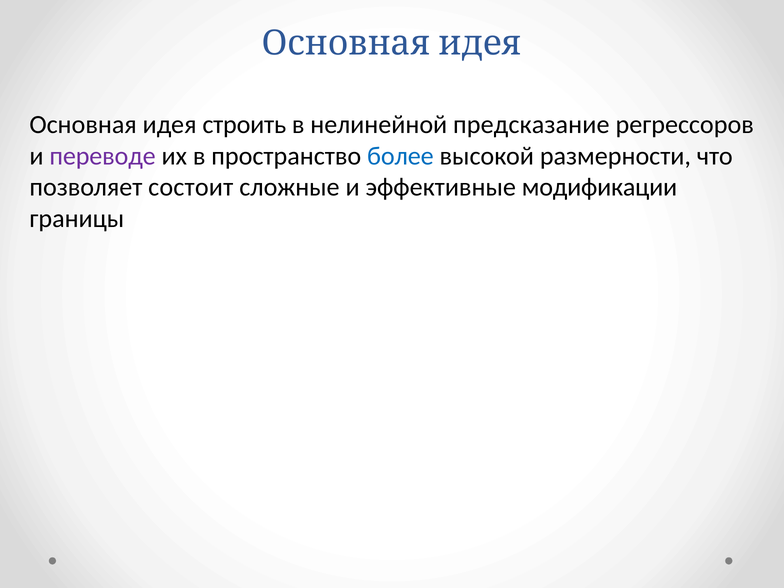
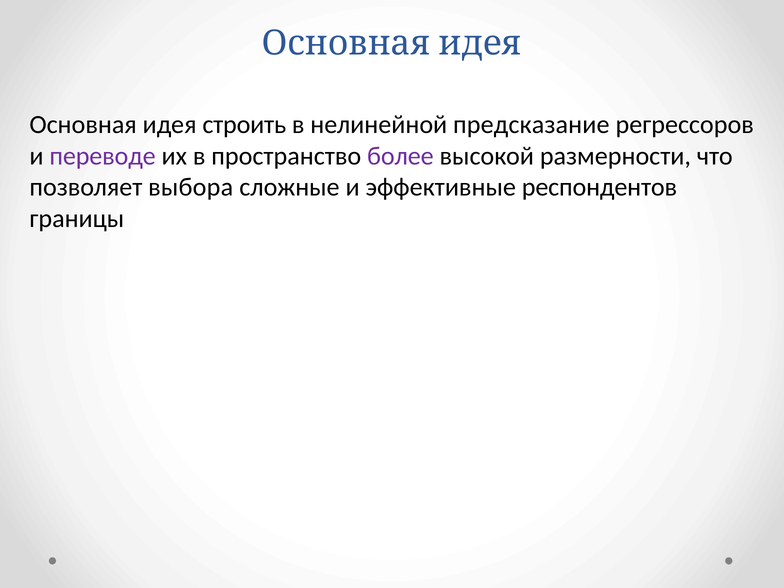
более colour: blue -> purple (400, 156)
состоит: состоит -> выбора (191, 187)
модификации: модификации -> респондентов (599, 187)
